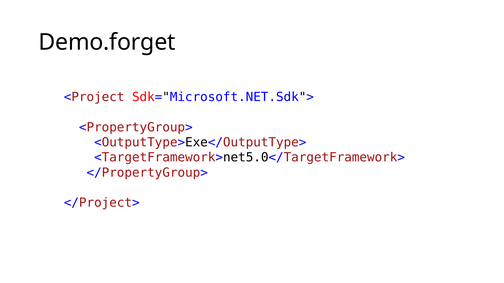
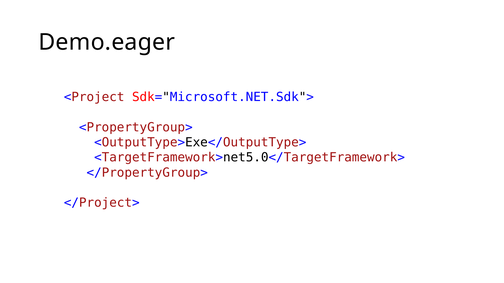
Demo.forget: Demo.forget -> Demo.eager (107, 42)
